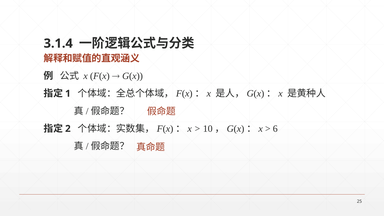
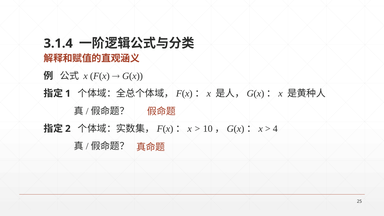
6: 6 -> 4 (275, 129)
